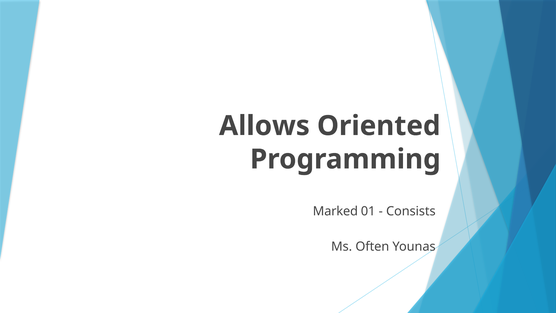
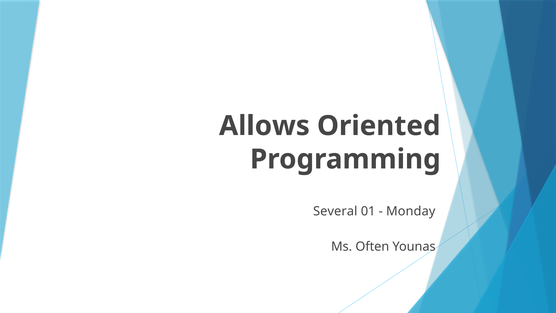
Marked: Marked -> Several (335, 211)
Consists: Consists -> Monday (411, 211)
